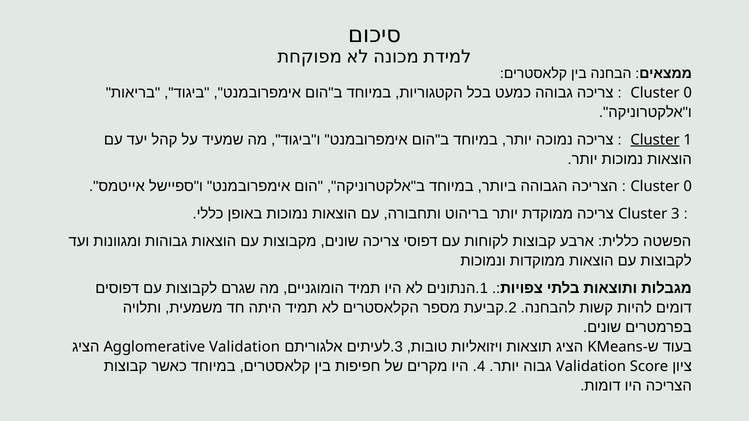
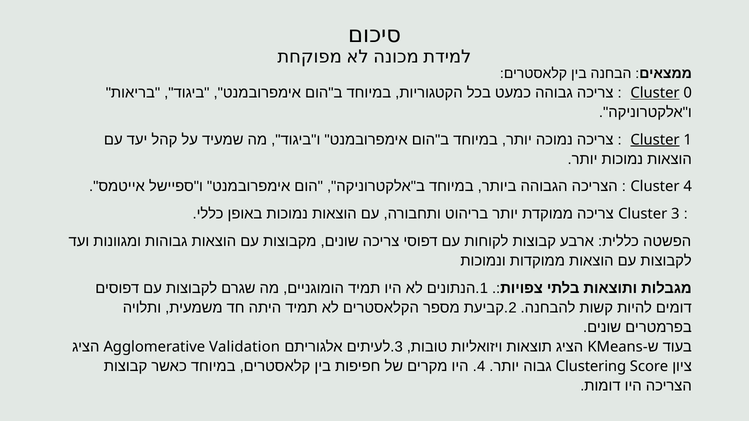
Cluster underline: none -> present (655, 93)
0: 0 -> 4 (688, 187)
Validation: Validation -> Clustering (591, 367)
